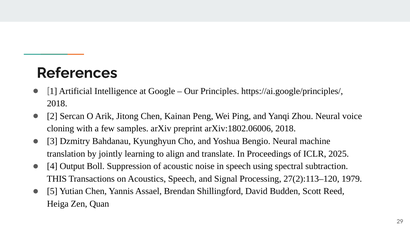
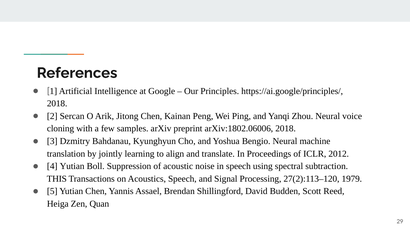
2025: 2025 -> 2012 (339, 154)
4 Output: Output -> Yutian (72, 167)
